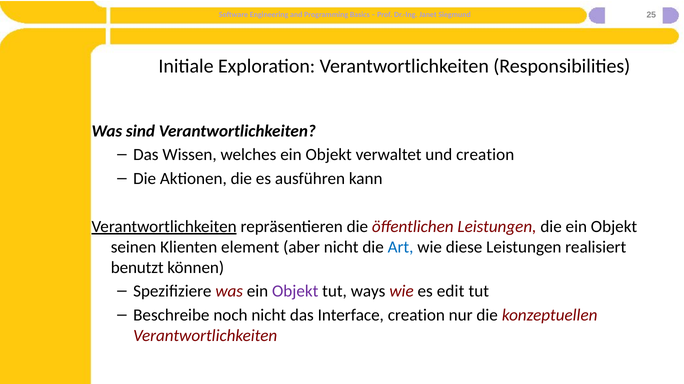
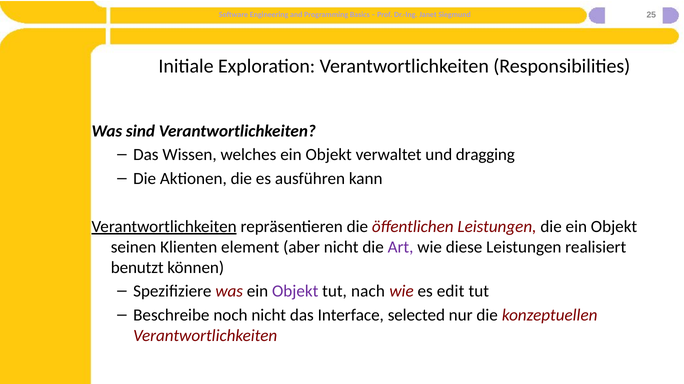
und creation: creation -> dragging (485, 155)
Art colour: blue -> purple (401, 247)
ways: ways -> nach (368, 292)
Interface creation: creation -> selected (416, 316)
